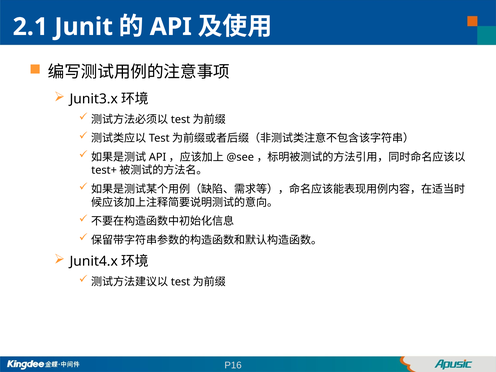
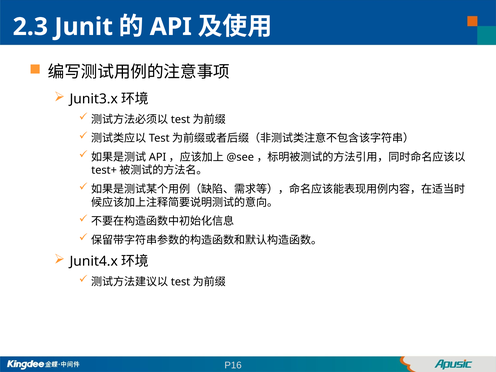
2.1: 2.1 -> 2.3 (30, 27)
